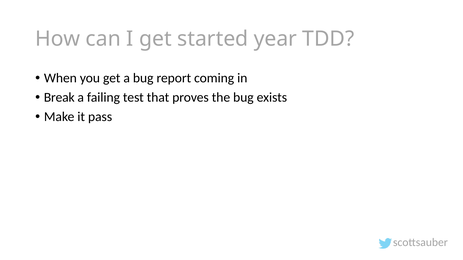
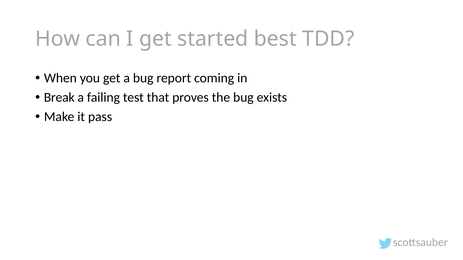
year: year -> best (275, 39)
